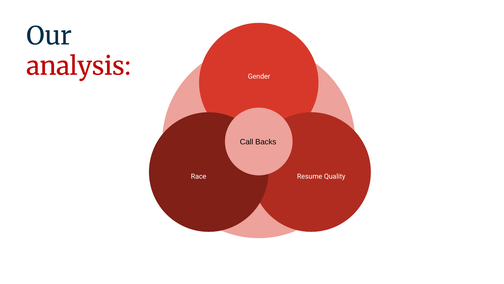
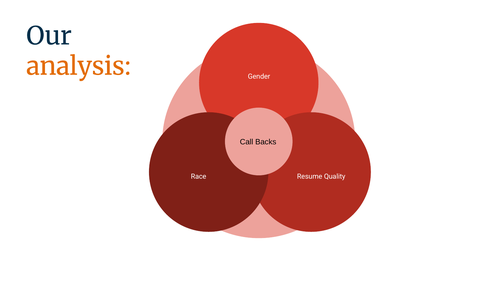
analysis colour: red -> orange (79, 66)
